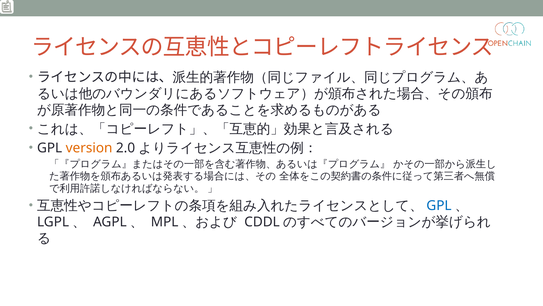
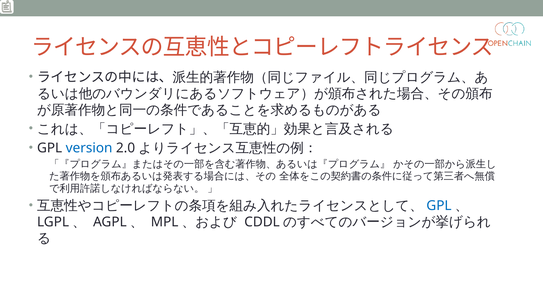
version colour: orange -> blue (89, 148)
